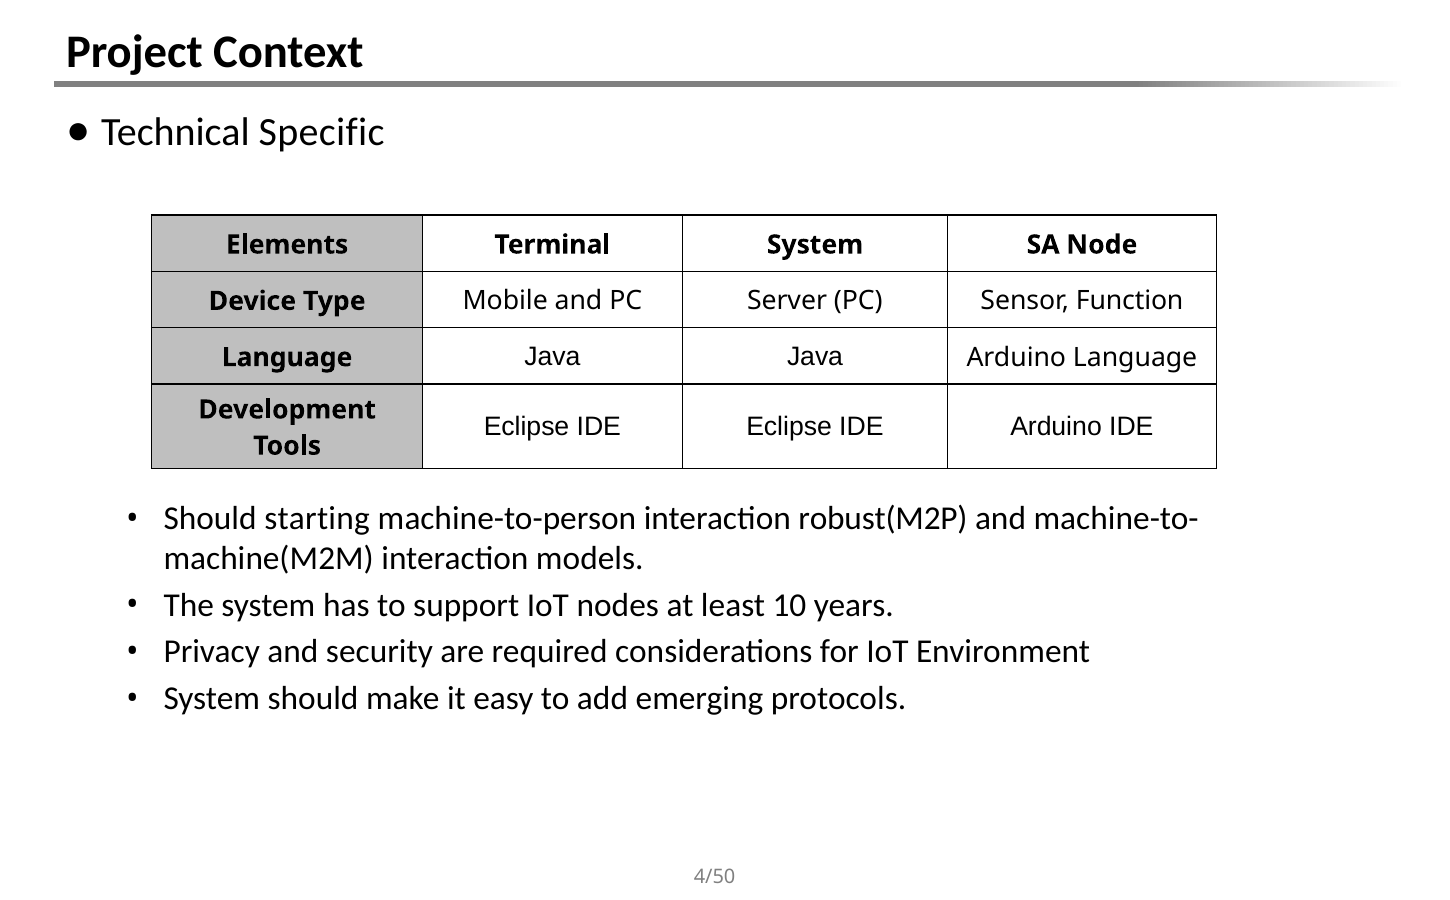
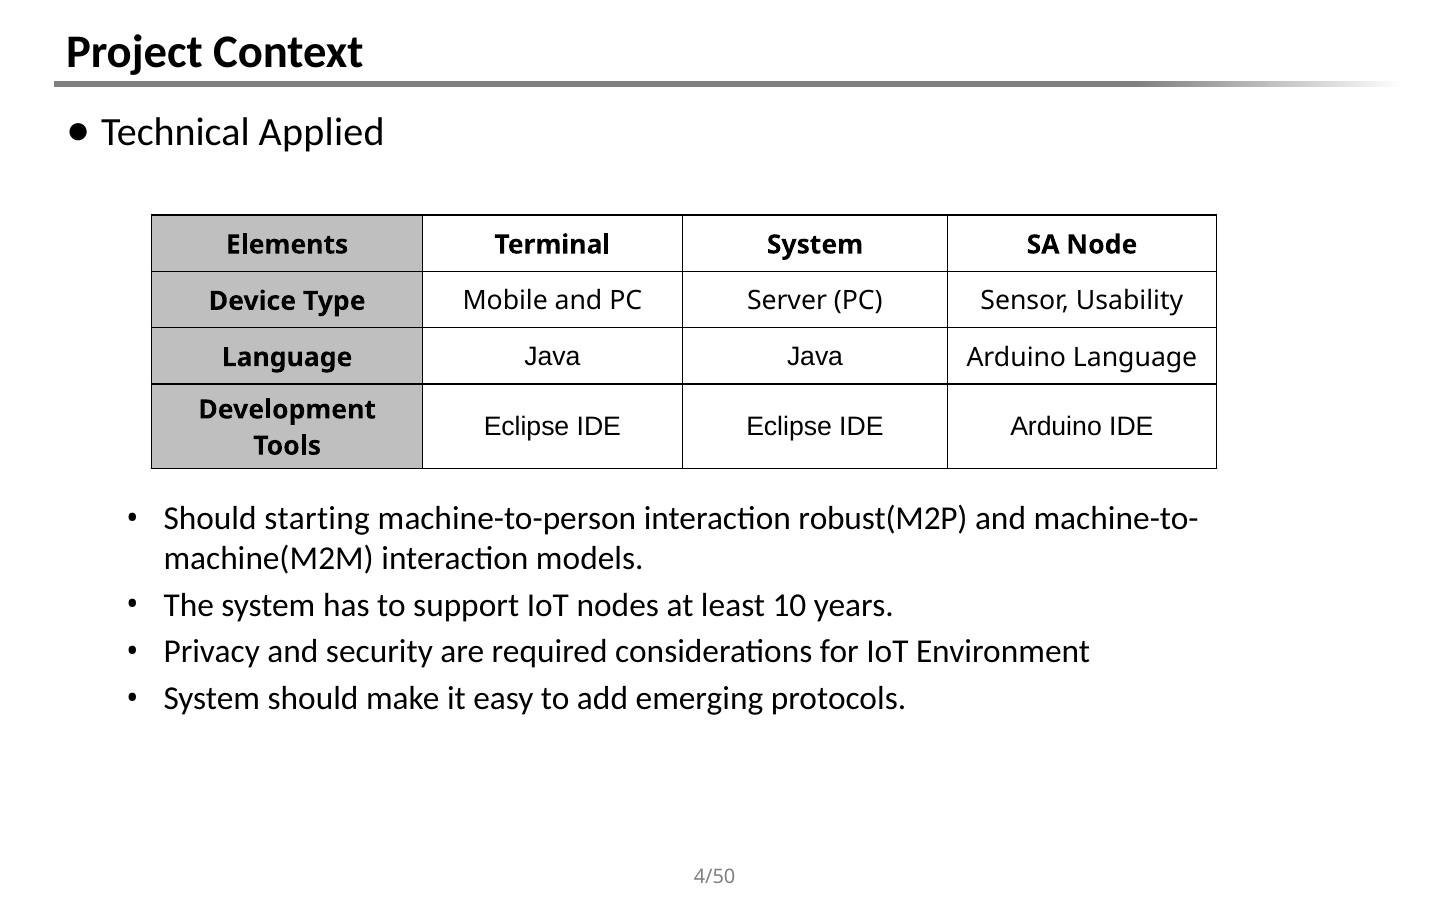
Specific: Specific -> Applied (322, 132)
Function: Function -> Usability (1130, 301)
